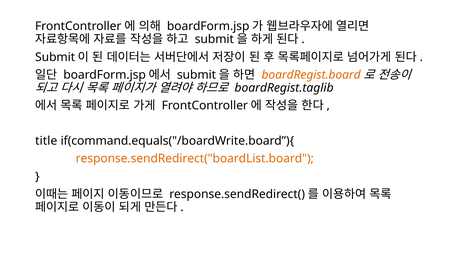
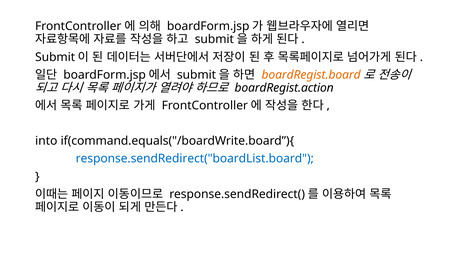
boardRegist.taglib: boardRegist.taglib -> boardRegist.action (284, 88)
title: title -> into (46, 141)
response.sendRedirect("boardList.board colour: orange -> blue (195, 159)
